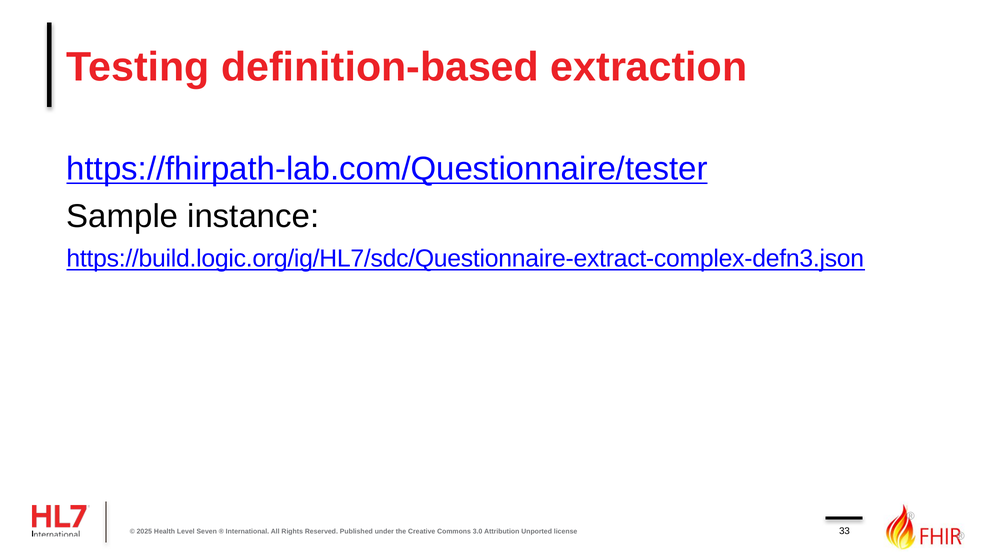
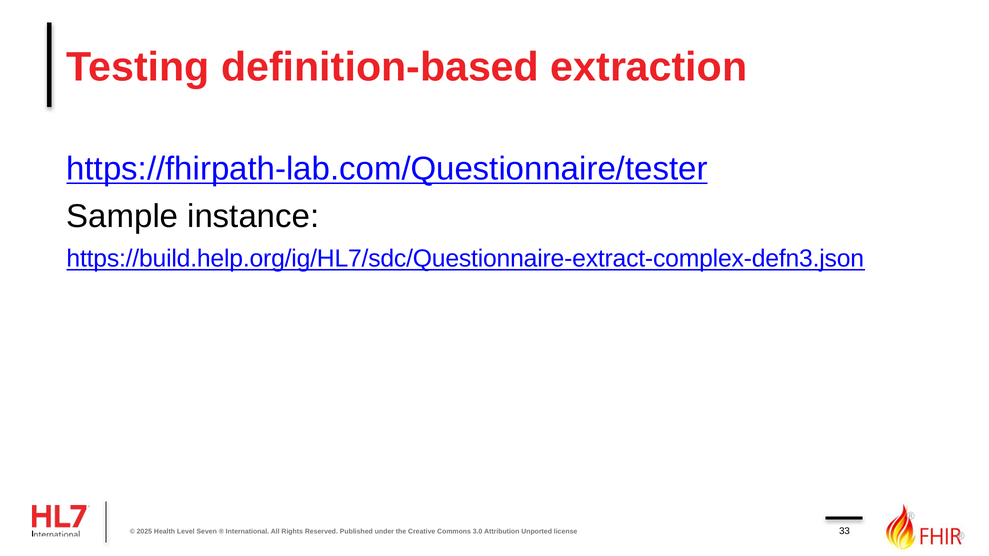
https://build.logic.org/ig/HL7/sdc/Questionnaire-extract-complex-defn3.json: https://build.logic.org/ig/HL7/sdc/Questionnaire-extract-complex-defn3.json -> https://build.help.org/ig/HL7/sdc/Questionnaire-extract-complex-defn3.json (465, 259)
